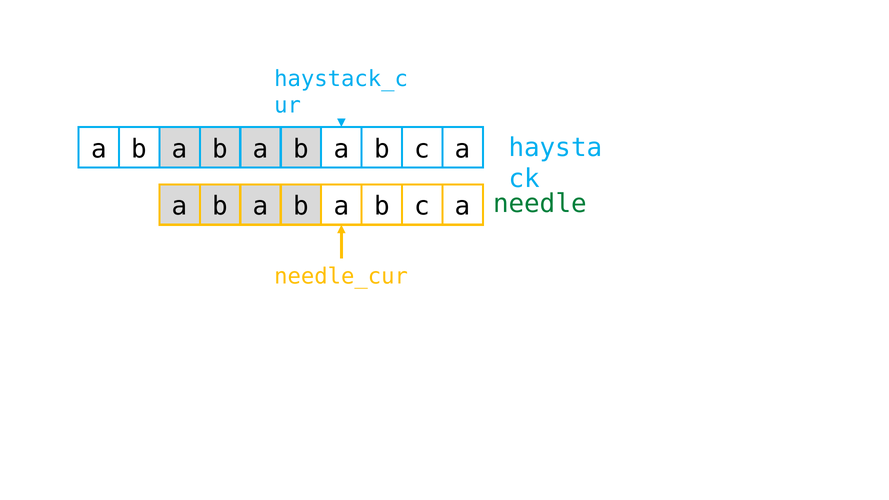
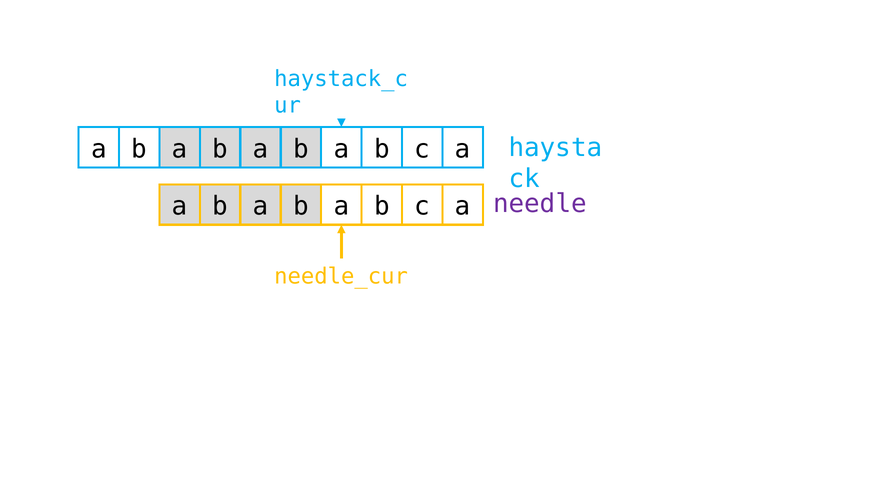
needle colour: green -> purple (540, 204)
